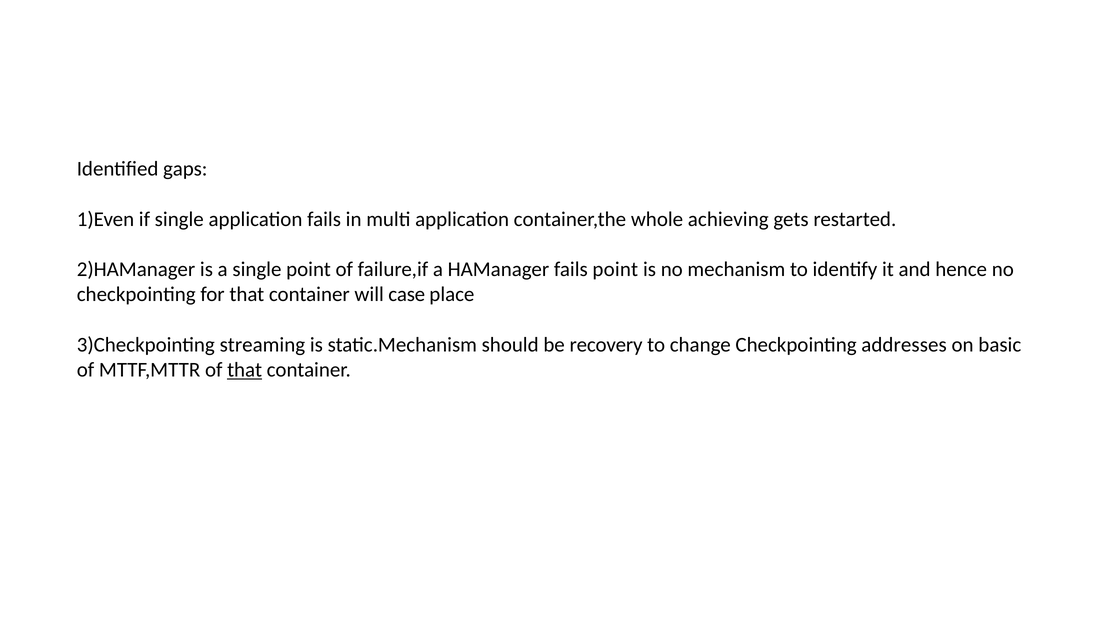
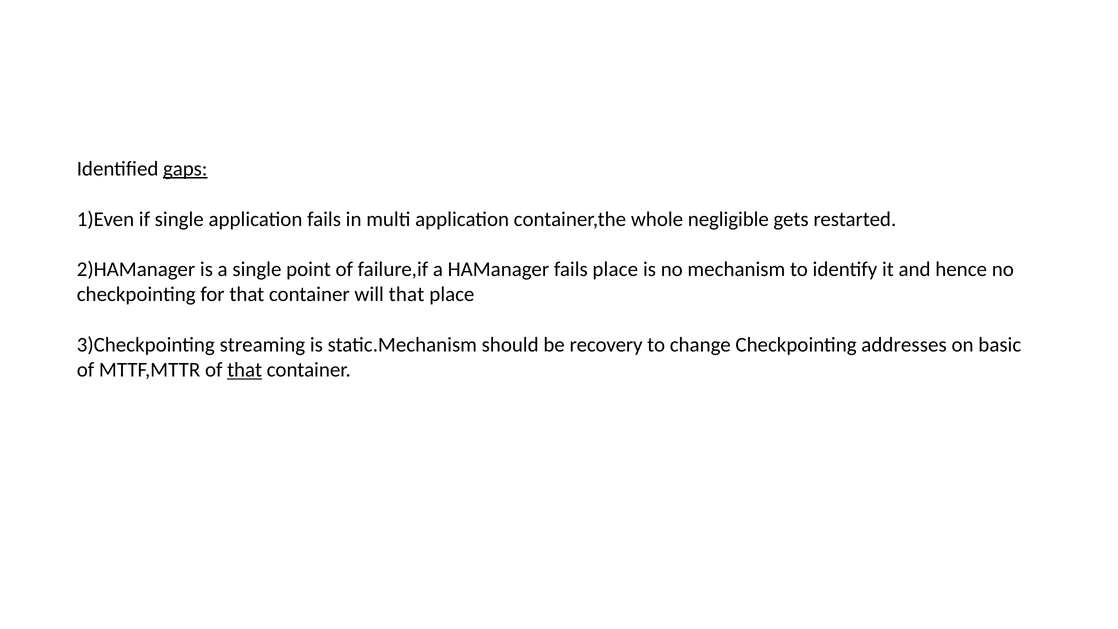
gaps underline: none -> present (185, 169)
achieving: achieving -> negligible (728, 219)
fails point: point -> place (615, 269)
will case: case -> that (407, 295)
